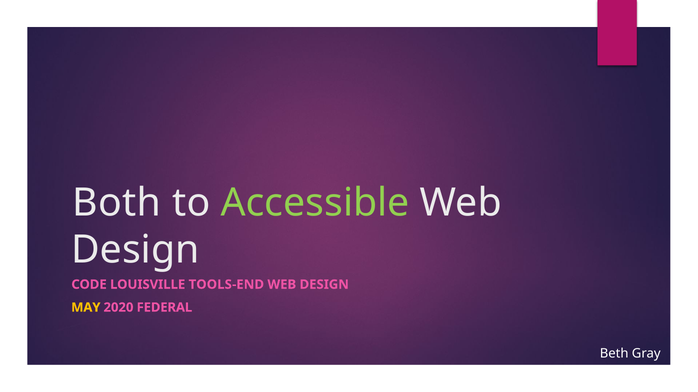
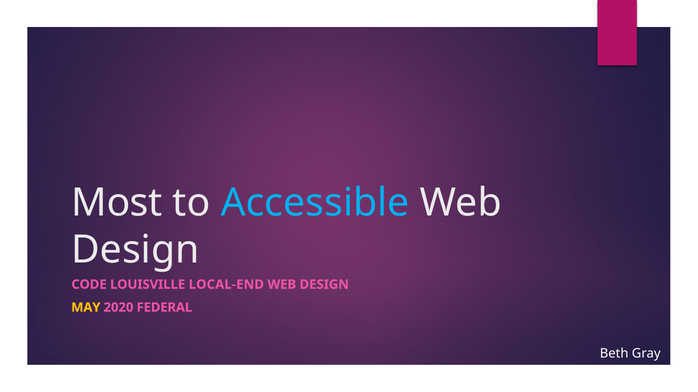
Both: Both -> Most (117, 203)
Accessible colour: light green -> light blue (315, 203)
TOOLS-END: TOOLS-END -> LOCAL-END (226, 285)
